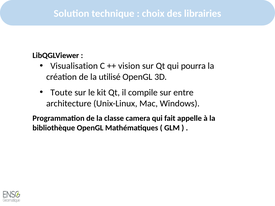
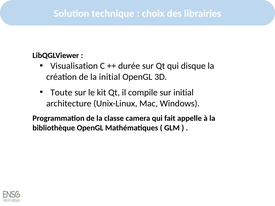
vision: vision -> durée (129, 66)
pourra: pourra -> disque (193, 66)
la utilisé: utilisé -> initial (110, 77)
sur entre: entre -> initial (183, 93)
